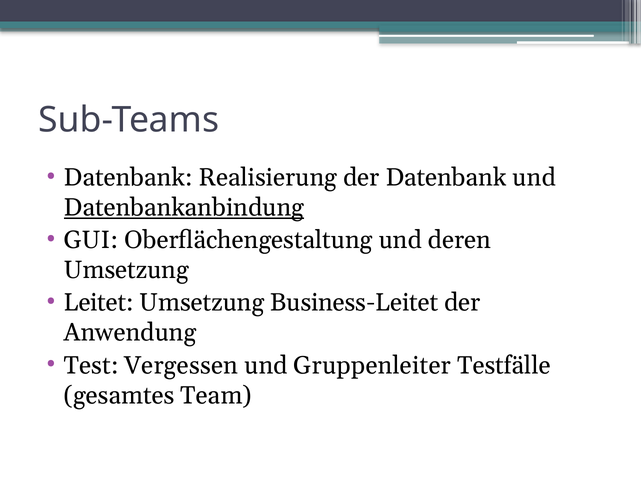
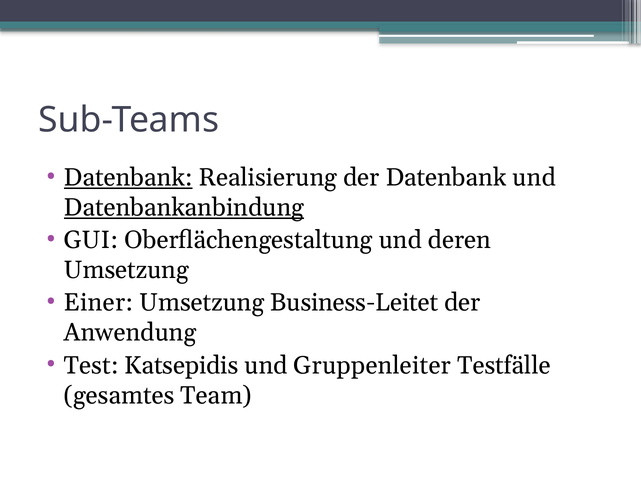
Datenbank underline: none -> present (128, 178)
Leitet: Leitet -> Einer (99, 303)
Vergessen: Vergessen -> Katsepidis (181, 365)
